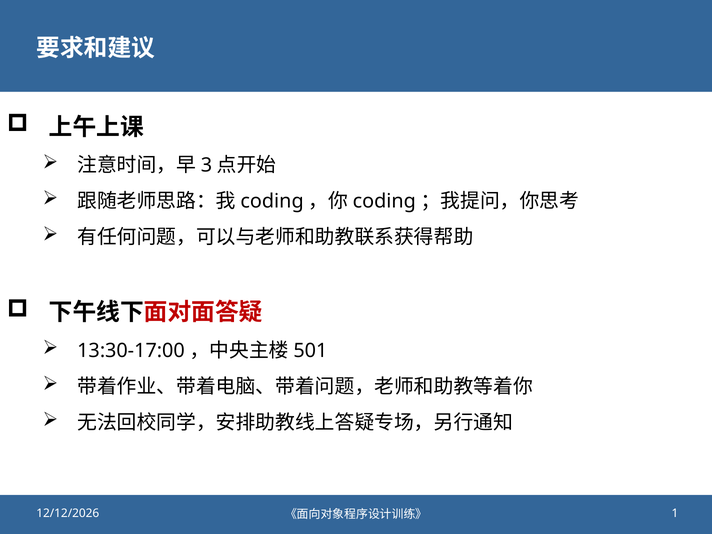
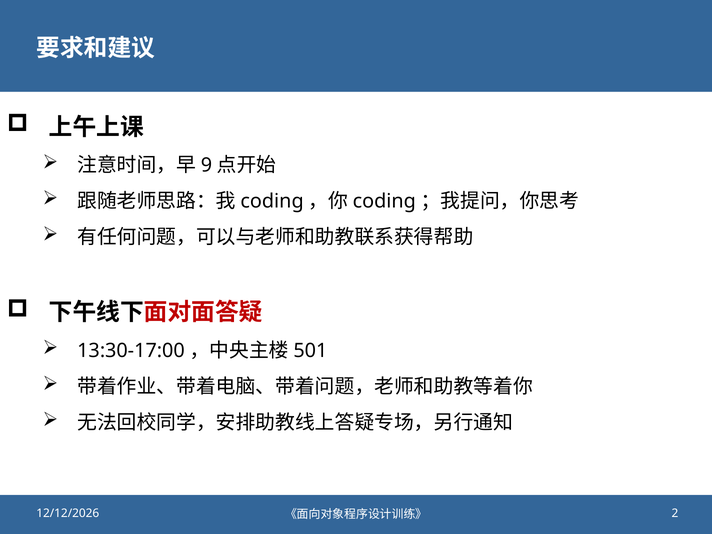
3: 3 -> 9 (207, 165)
1: 1 -> 2 (675, 514)
